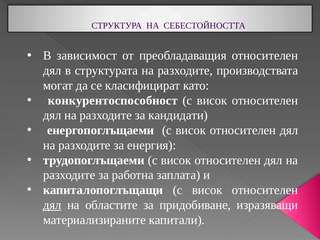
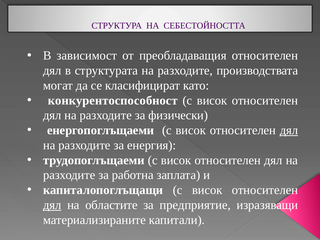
кандидати: кандидати -> физически (178, 115)
дял underline: none -> present (289, 130)
придобиване: придобиване -> предприятие (195, 205)
